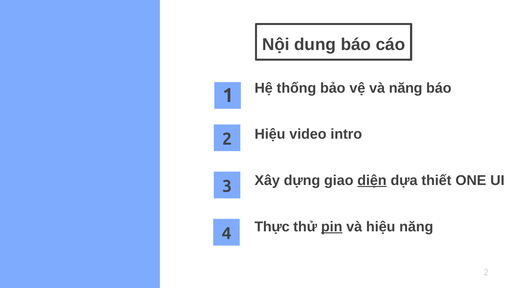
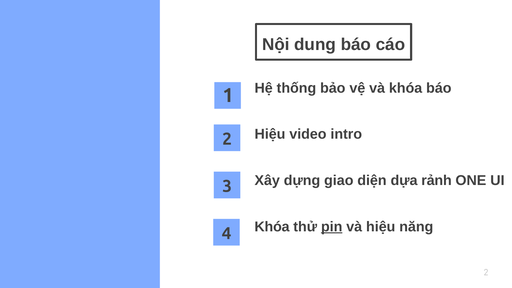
và năng: năng -> khóa (406, 88)
diện underline: present -> none (372, 180)
thiết: thiết -> rảnh (437, 180)
Thực: Thực -> Khóa (272, 227)
